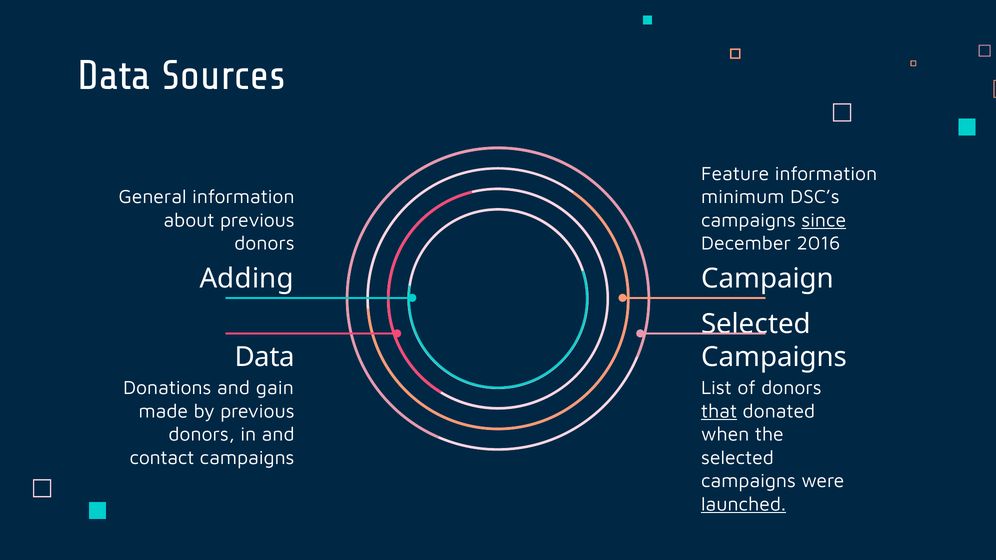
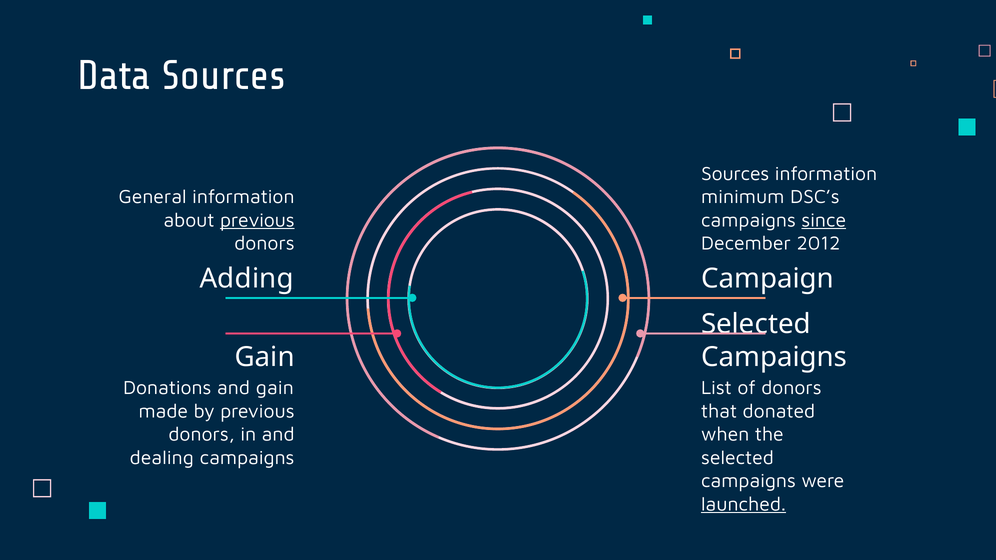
Feature: Feature -> Sources (735, 174)
previous underline: none -> present (257, 220)
2016: 2016 -> 2012 (818, 244)
Data: Data -> Gain (265, 357)
that underline: present -> none (719, 411)
contact: contact -> dealing (162, 458)
